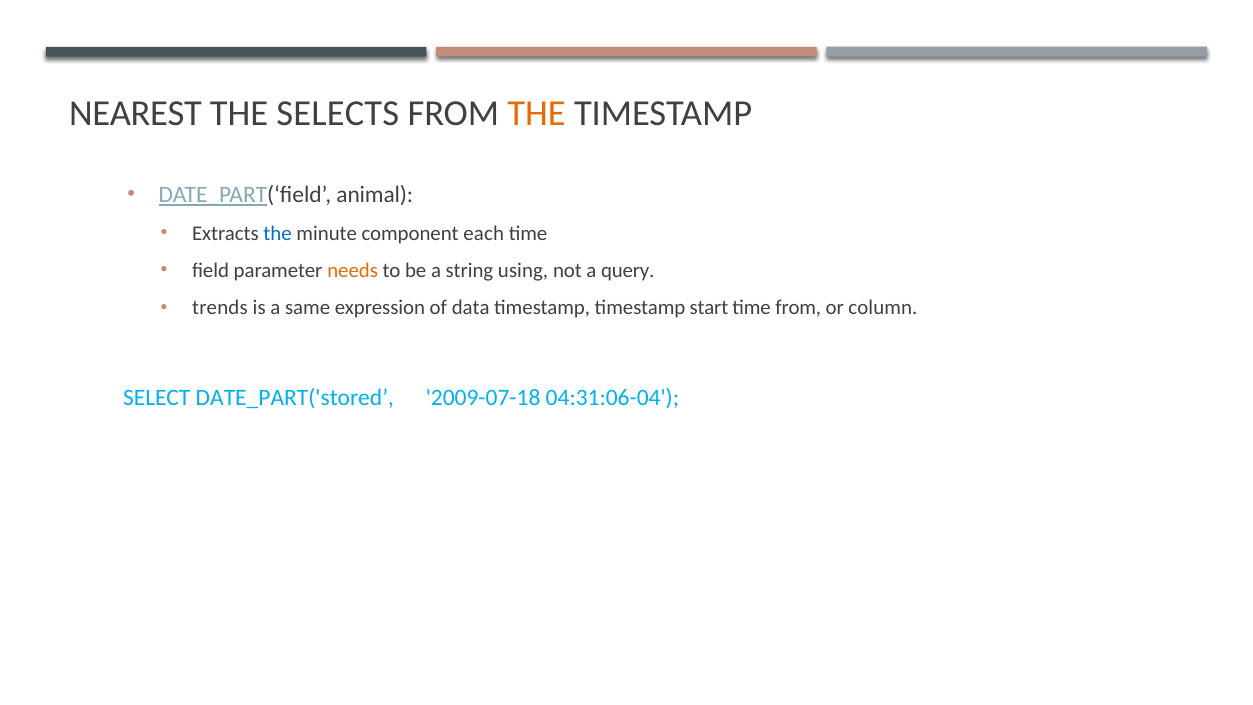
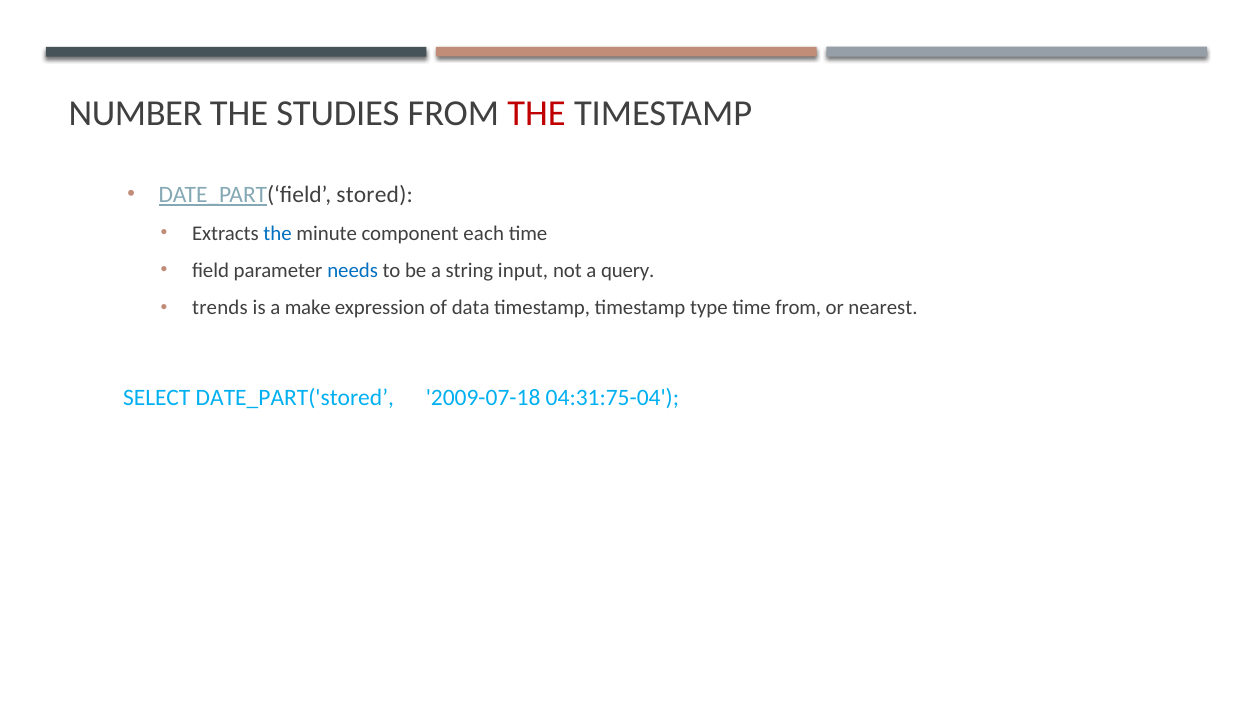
NEAREST: NEAREST -> NUMBER (136, 114)
SELECTS: SELECTS -> STUDIES (338, 114)
THE colour: orange -> red (537, 114)
animal: animal -> stored (375, 195)
needs colour: orange -> blue (353, 271)
using: using -> input (523, 271)
same: same -> make (308, 308)
start: start -> type (709, 308)
column: column -> nearest (883, 308)
04:31:06-04: 04:31:06-04 -> 04:31:75-04 (612, 398)
